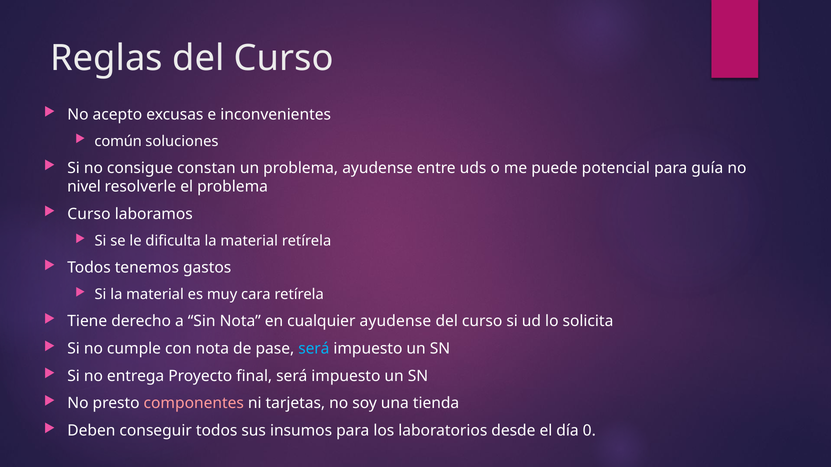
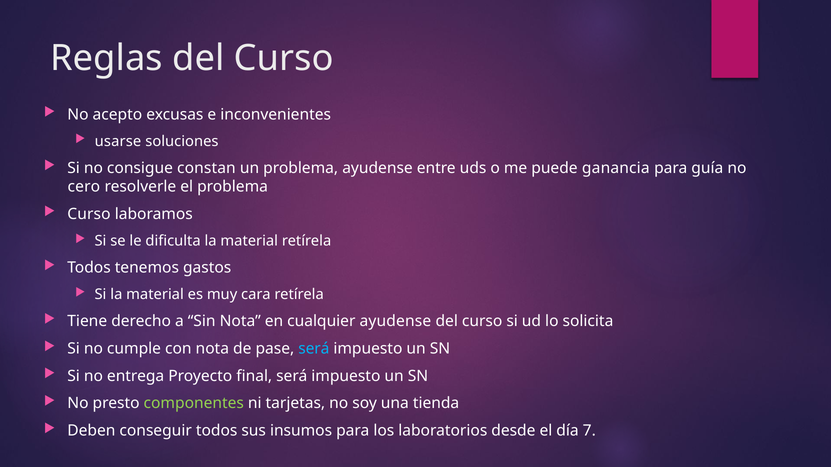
común: común -> usarse (118, 141)
potencial: potencial -> ganancia (616, 168)
nivel: nivel -> cero (84, 187)
componentes colour: pink -> light green (194, 404)
0: 0 -> 7 (589, 431)
